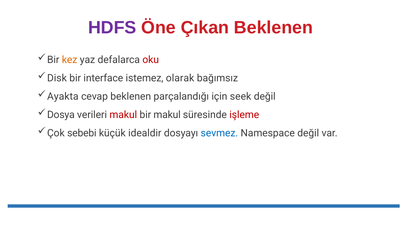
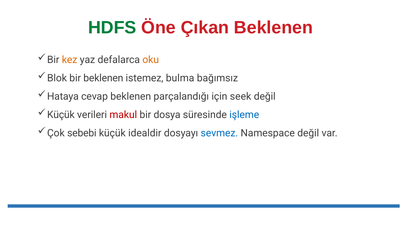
HDFS colour: purple -> green (112, 28)
oku colour: red -> orange (151, 60)
Disk: Disk -> Blok (57, 78)
bir interface: interface -> beklenen (103, 78)
olarak: olarak -> bulma (180, 78)
Ayakta: Ayakta -> Hataya (63, 96)
Dosya: Dosya -> Küçük (61, 114)
bir makul: makul -> dosya (167, 114)
işleme colour: red -> blue (244, 114)
